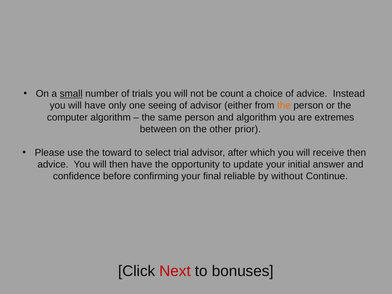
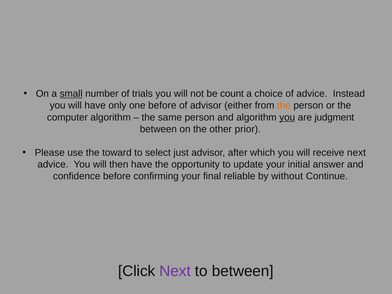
one seeing: seeing -> before (162, 106)
you underline: none -> present (287, 117)
extremes: extremes -> judgment (334, 117)
trial: trial -> just (181, 153)
receive then: then -> next (356, 153)
Next colour: red -> purple (175, 271)
to bonuses: bonuses -> between (243, 271)
